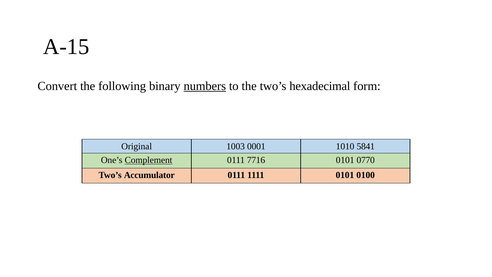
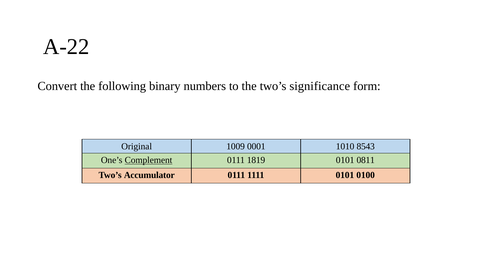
A-15: A-15 -> A-22 (66, 47)
numbers underline: present -> none (205, 86)
hexadecimal: hexadecimal -> significance (320, 86)
1003: 1003 -> 1009 (236, 146)
5841: 5841 -> 8543 (366, 146)
7716: 7716 -> 1819 (256, 160)
0770: 0770 -> 0811 (366, 160)
